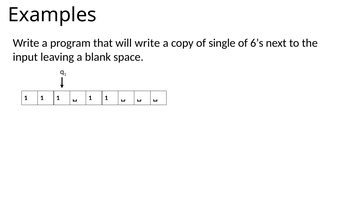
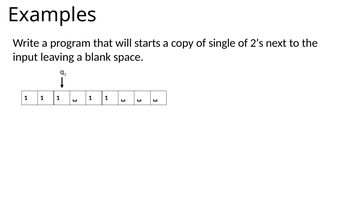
will write: write -> starts (147, 43)
6’s: 6’s -> 2’s (257, 43)
